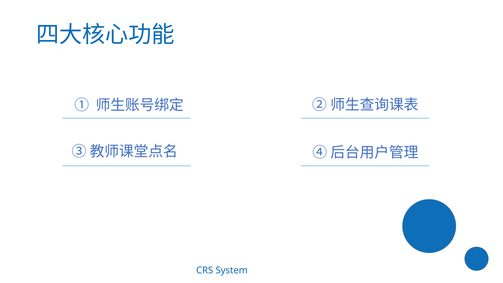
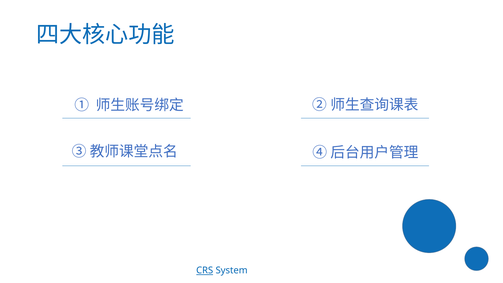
CRS underline: none -> present (205, 270)
